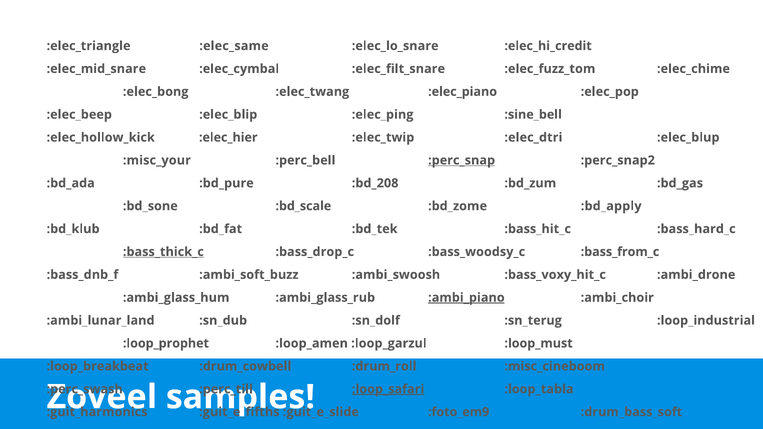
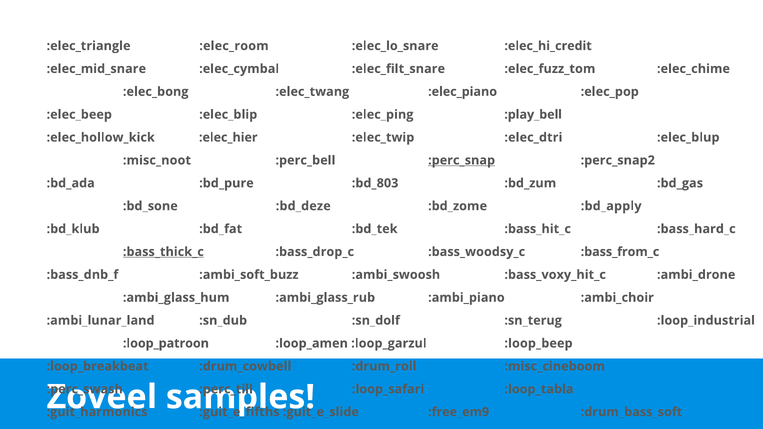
:elec_same: :elec_same -> :elec_room (234, 46)
:sine_bell: :sine_bell -> :play_bell (533, 115)
:misc_your: :misc_your -> :misc_noot (157, 160)
:bd_208: :bd_208 -> :bd_803 (375, 183)
:bd_scale: :bd_scale -> :bd_deze (303, 206)
:ambi_piano underline: present -> none (466, 298)
:loop_prophet: :loop_prophet -> :loop_patroon (166, 343)
:loop_must: :loop_must -> :loop_beep (538, 343)
:loop_safari underline: present -> none (388, 389)
:foto_em9: :foto_em9 -> :free_em9 (459, 412)
